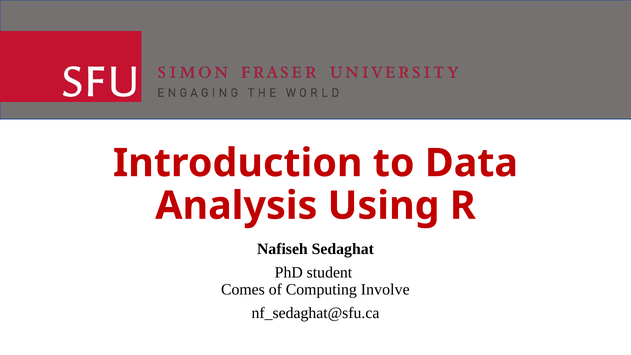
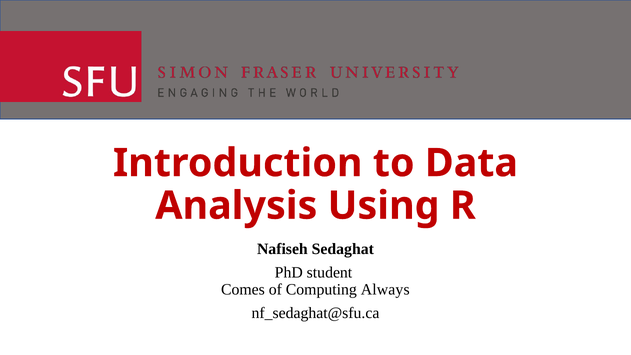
Involve: Involve -> Always (385, 290)
